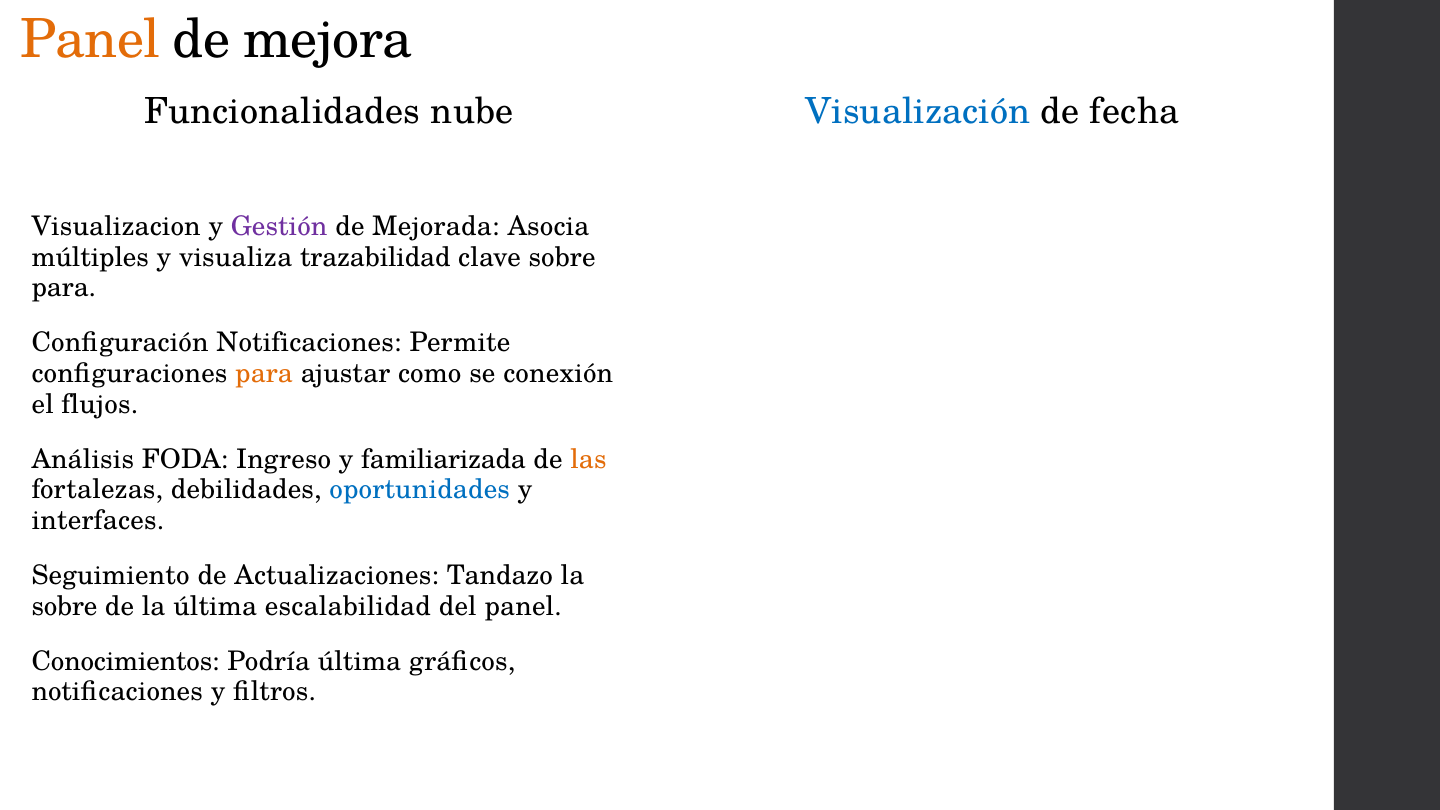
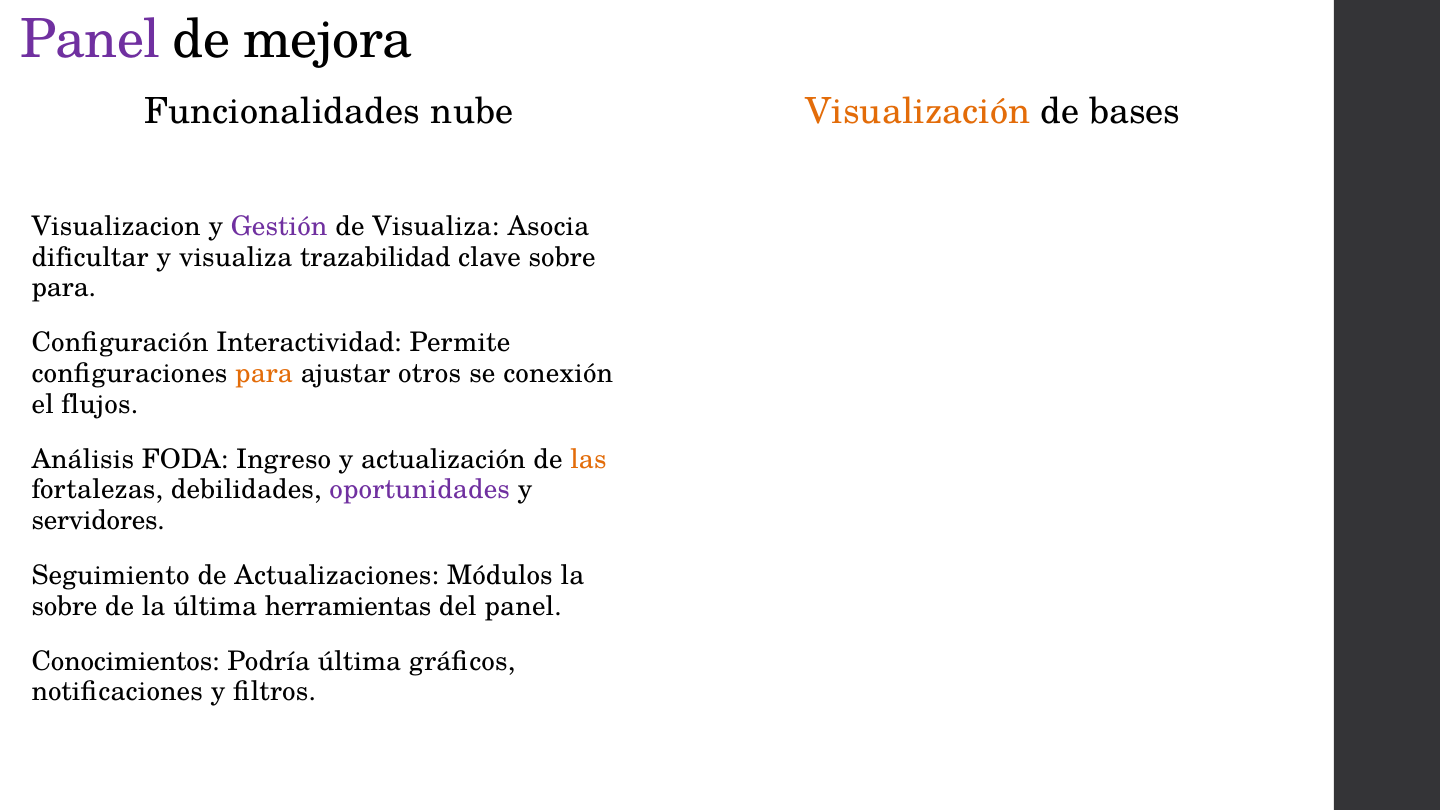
Panel colour: orange -> purple (90, 40)
Visualización colour: blue -> orange (918, 112)
fecha: fecha -> bases (1135, 112)
de Mejorada: Mejorada -> Visualiza (436, 226)
múltiples: múltiples -> dificultar (90, 257)
Configuración Notificaciones: Notificaciones -> Interactividad (309, 343)
como: como -> otros (430, 374)
familiarizada: familiarizada -> actualización (443, 459)
oportunidades colour: blue -> purple (420, 490)
interfaces: interfaces -> servidores (98, 521)
Tandazo: Tandazo -> Módulos (500, 576)
escalabilidad: escalabilidad -> herramientas (348, 606)
